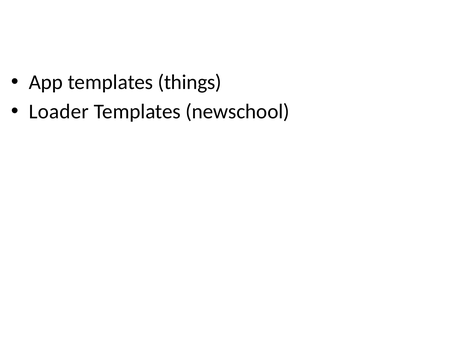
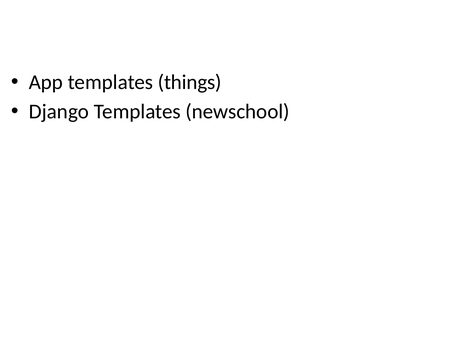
Loader: Loader -> Django (59, 112)
